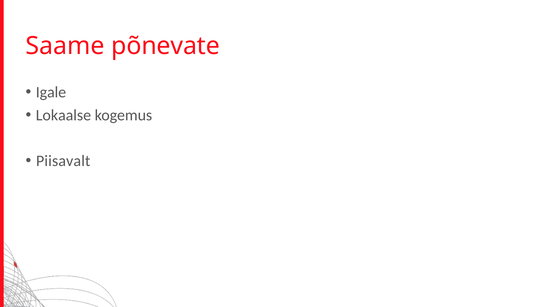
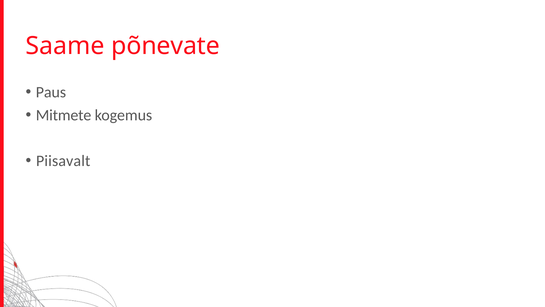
Igale: Igale -> Paus (51, 92)
Lokaalse: Lokaalse -> Mitmete (64, 115)
